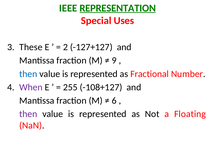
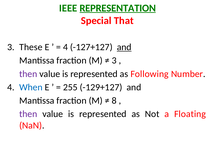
Uses: Uses -> That (124, 21)
2: 2 -> 4 (65, 47)
and underline: none -> present (124, 47)
9: 9 -> 3 (114, 61)
then colour: blue -> purple (28, 74)
Fractional: Fractional -> Following (150, 74)
When colour: purple -> blue (31, 87)
-108+127: -108+127 -> -129+127 (101, 87)
6: 6 -> 8 (114, 101)
